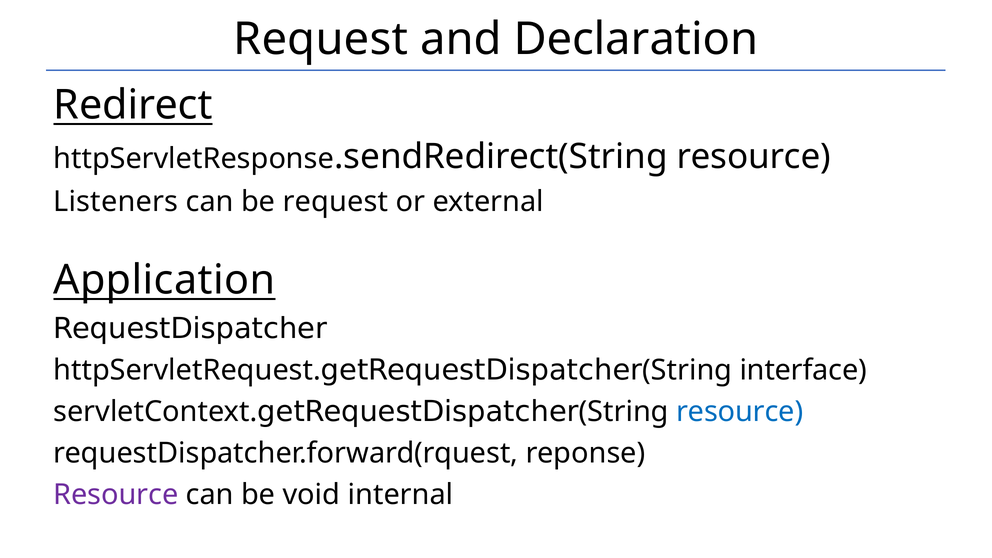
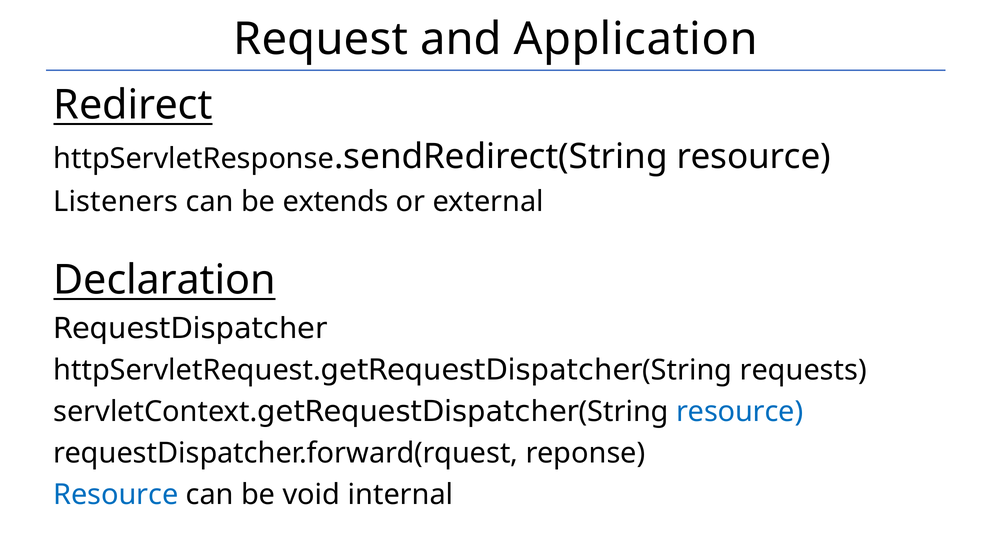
Declaration: Declaration -> Application (636, 39)
be request: request -> extends (336, 202)
Application: Application -> Declaration (164, 280)
interface: interface -> requests (803, 370)
Resource colour: purple -> blue (116, 495)
